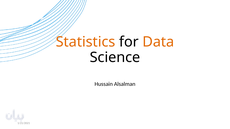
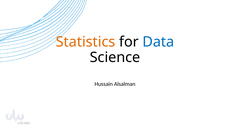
Data colour: orange -> blue (158, 42)
